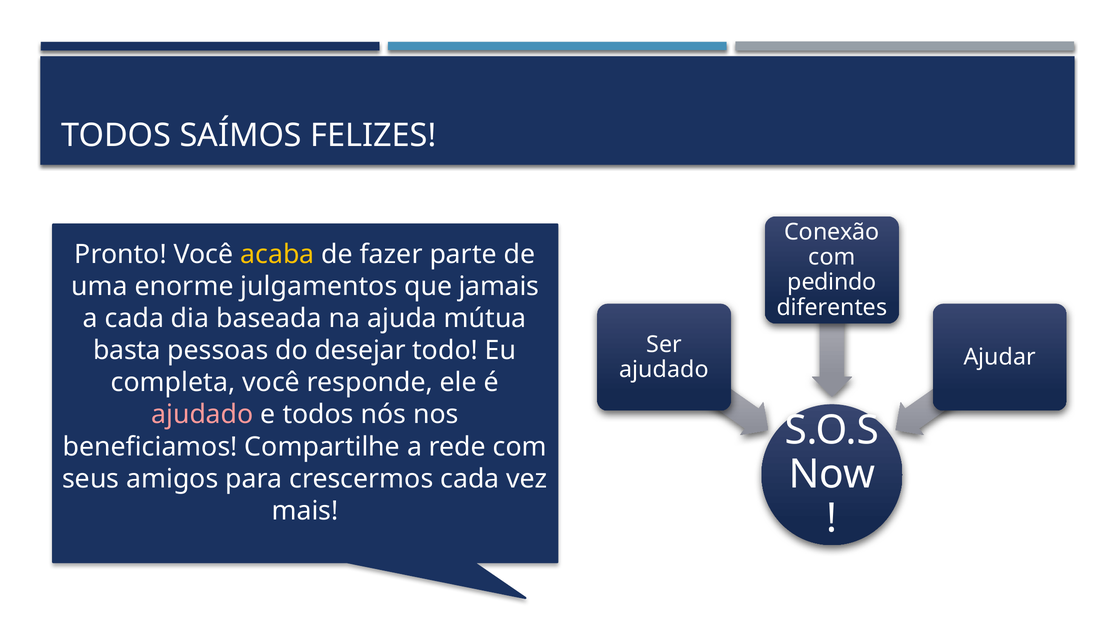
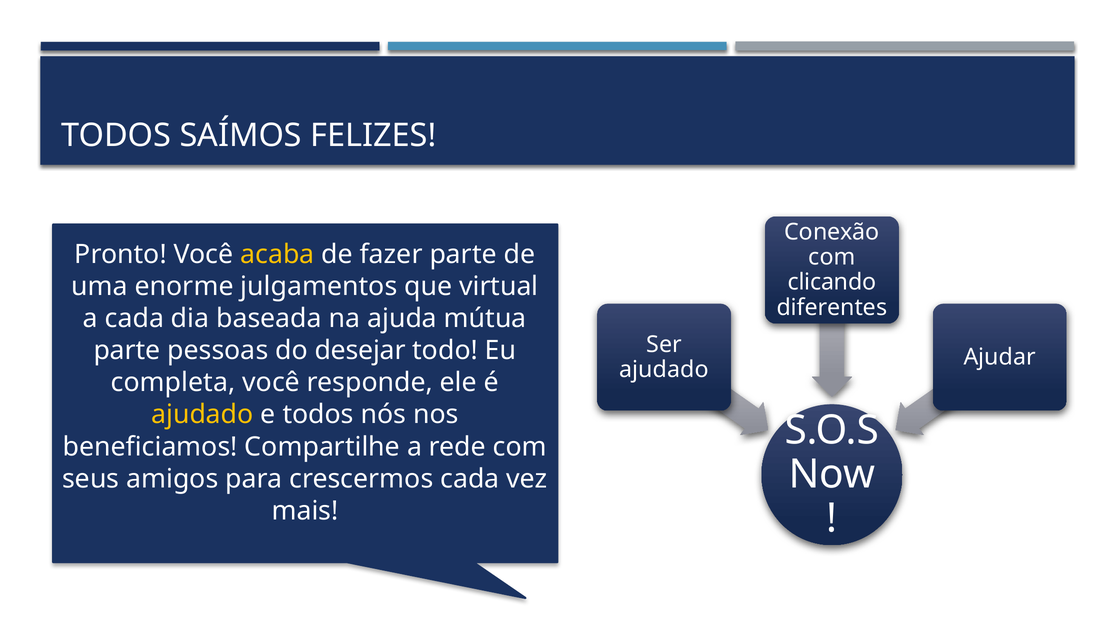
pedindo: pedindo -> clicando (832, 282)
jamais: jamais -> virtual (499, 287)
basta: basta -> parte (127, 351)
ajudado colour: pink -> yellow (202, 415)
